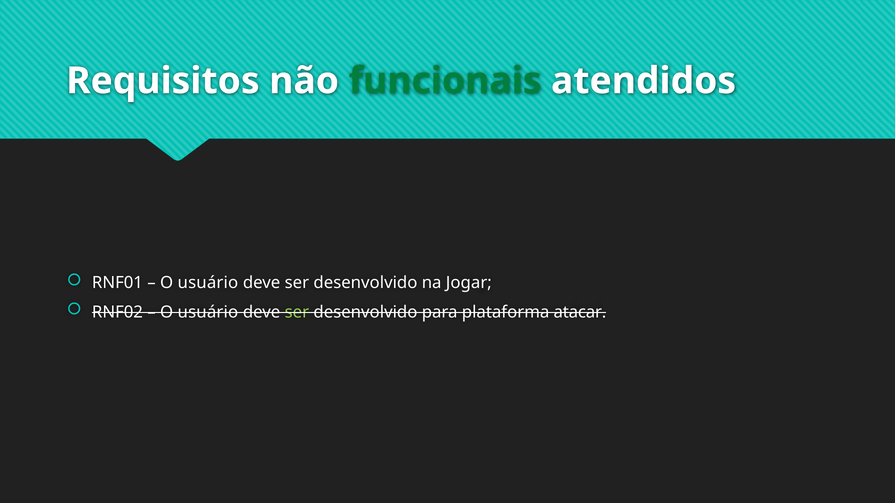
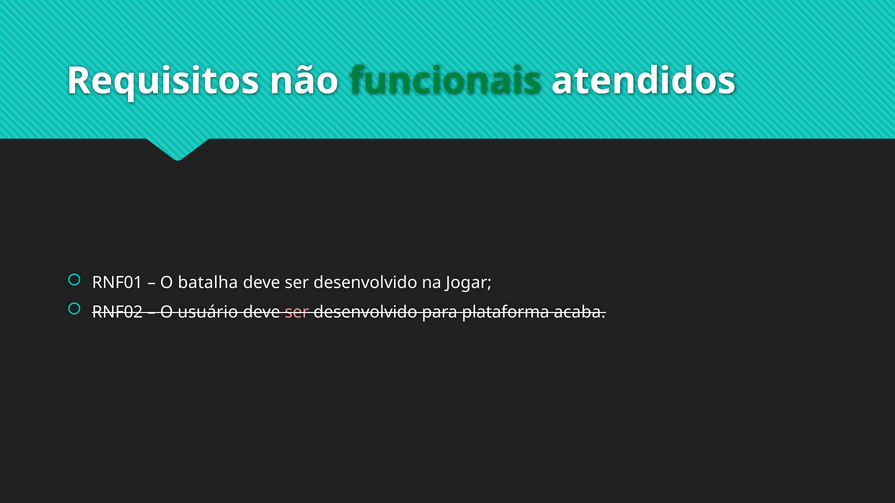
usuário: usuário -> batalha (208, 283)
ser colour: light green -> pink (297, 312)
atacar: atacar -> acaba (580, 312)
